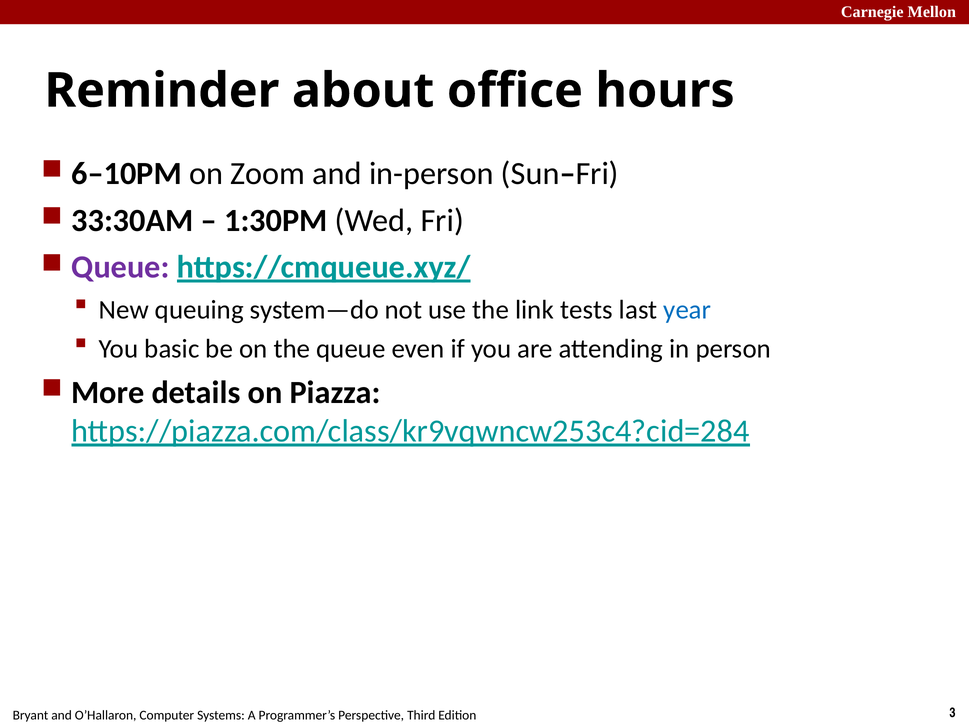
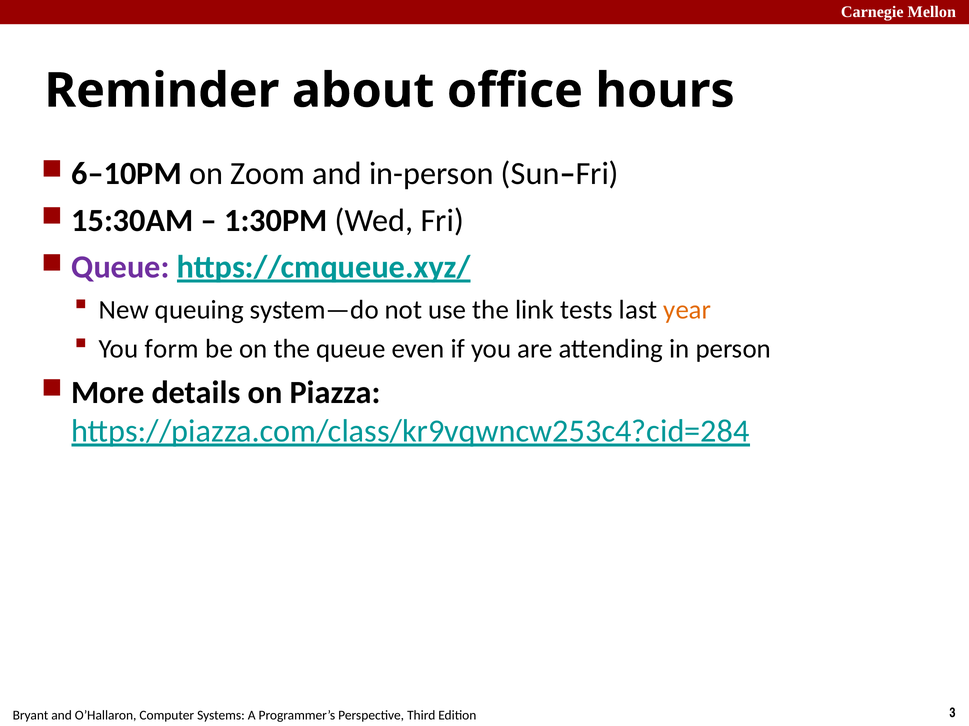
33:30AM: 33:30AM -> 15:30AM (132, 221)
year colour: blue -> orange (687, 310)
basic: basic -> form (172, 349)
